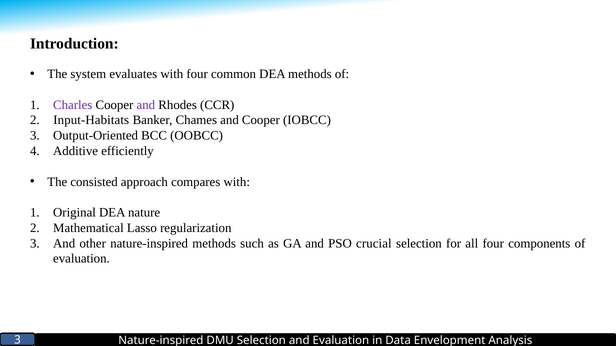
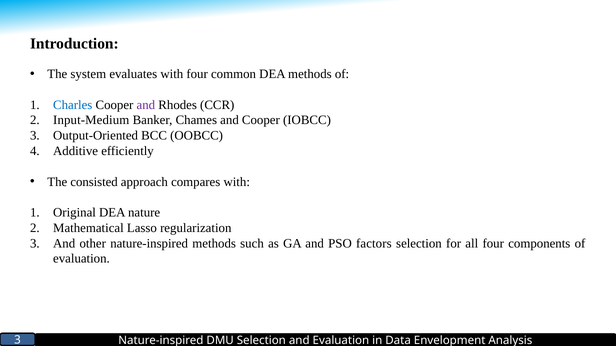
Charles colour: purple -> blue (73, 105)
Input-Habitats: Input-Habitats -> Input-Medium (91, 120)
crucial: crucial -> factors (374, 244)
